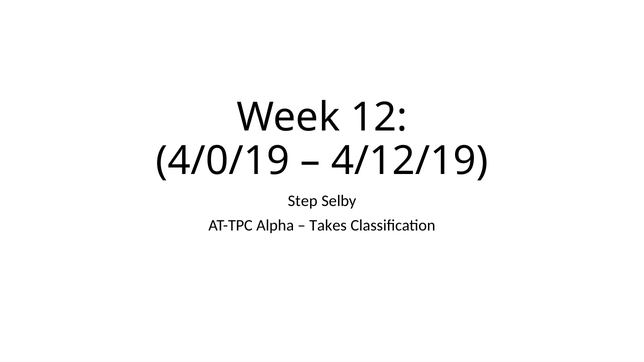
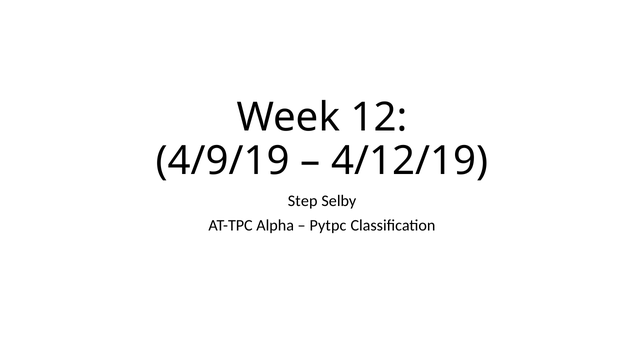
4/0/19: 4/0/19 -> 4/9/19 (223, 161)
Takes: Takes -> Pytpc (328, 225)
